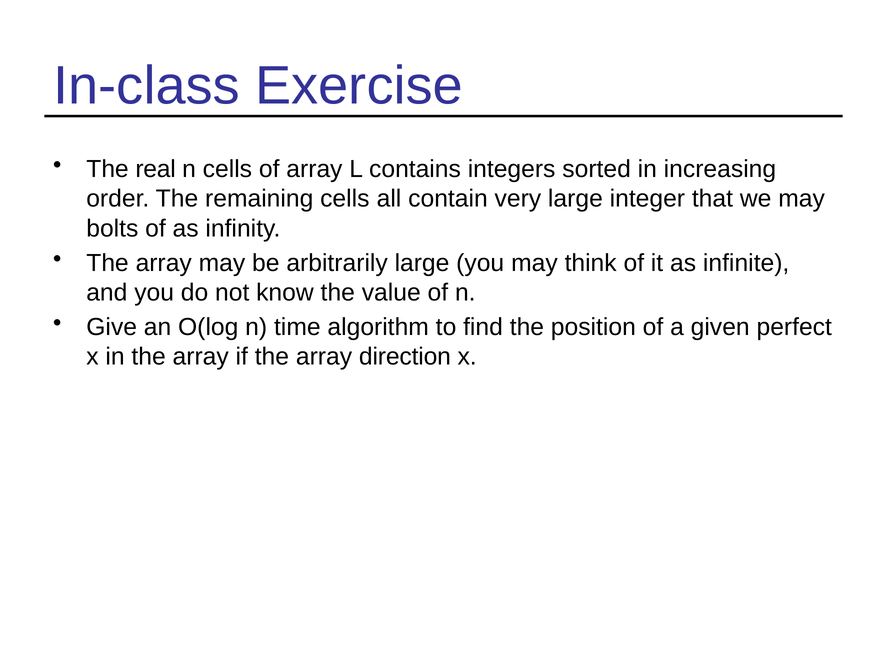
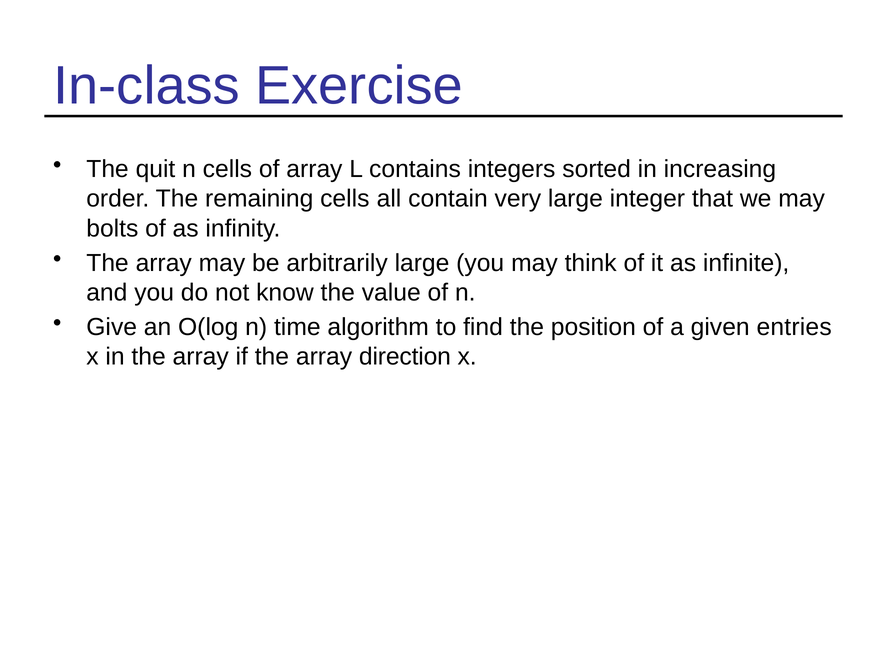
real: real -> quit (155, 169)
perfect: perfect -> entries (794, 327)
